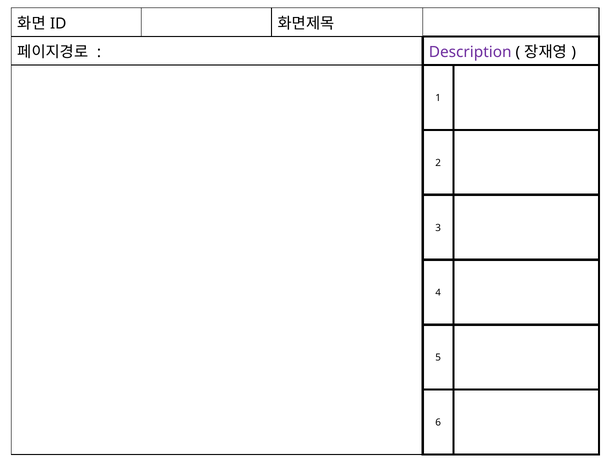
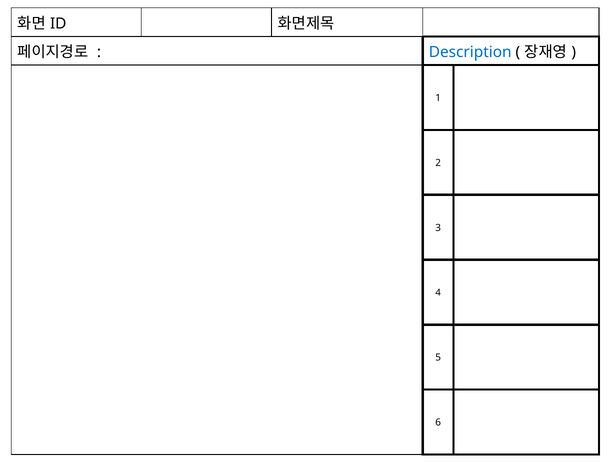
Description colour: purple -> blue (470, 52)
